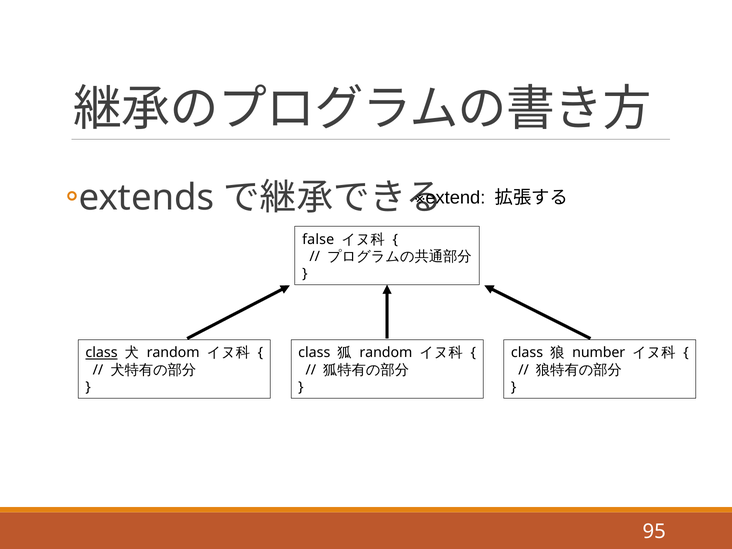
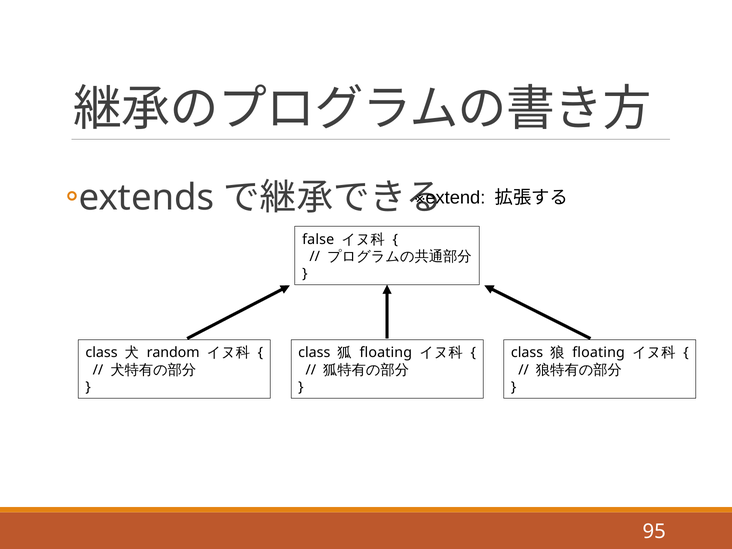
class underline: present -> none (102, 353)
random: random -> floating (386, 353)
number: number -> floating (599, 353)
